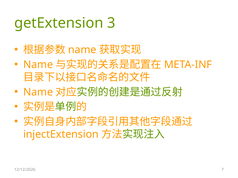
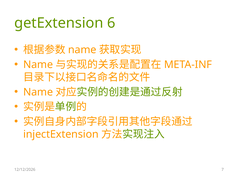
3: 3 -> 6 (111, 23)
